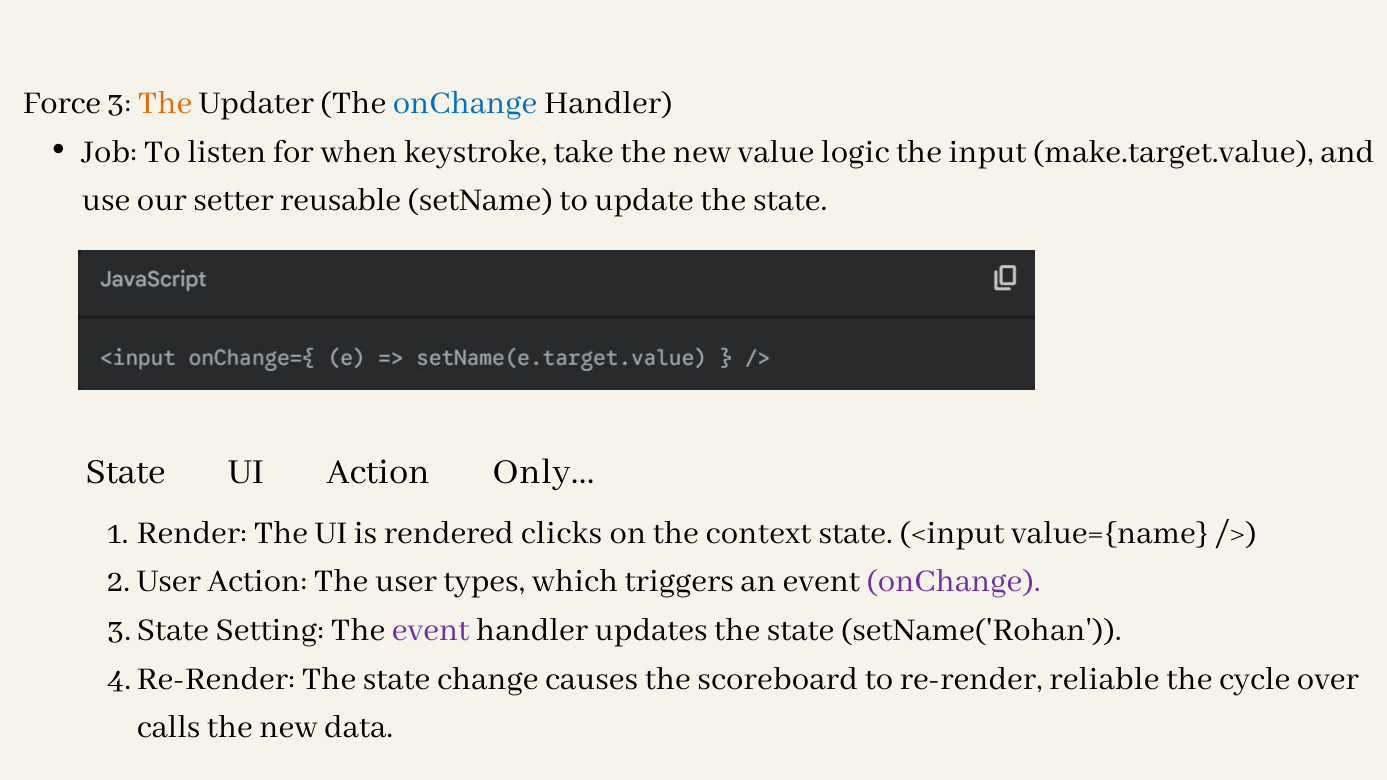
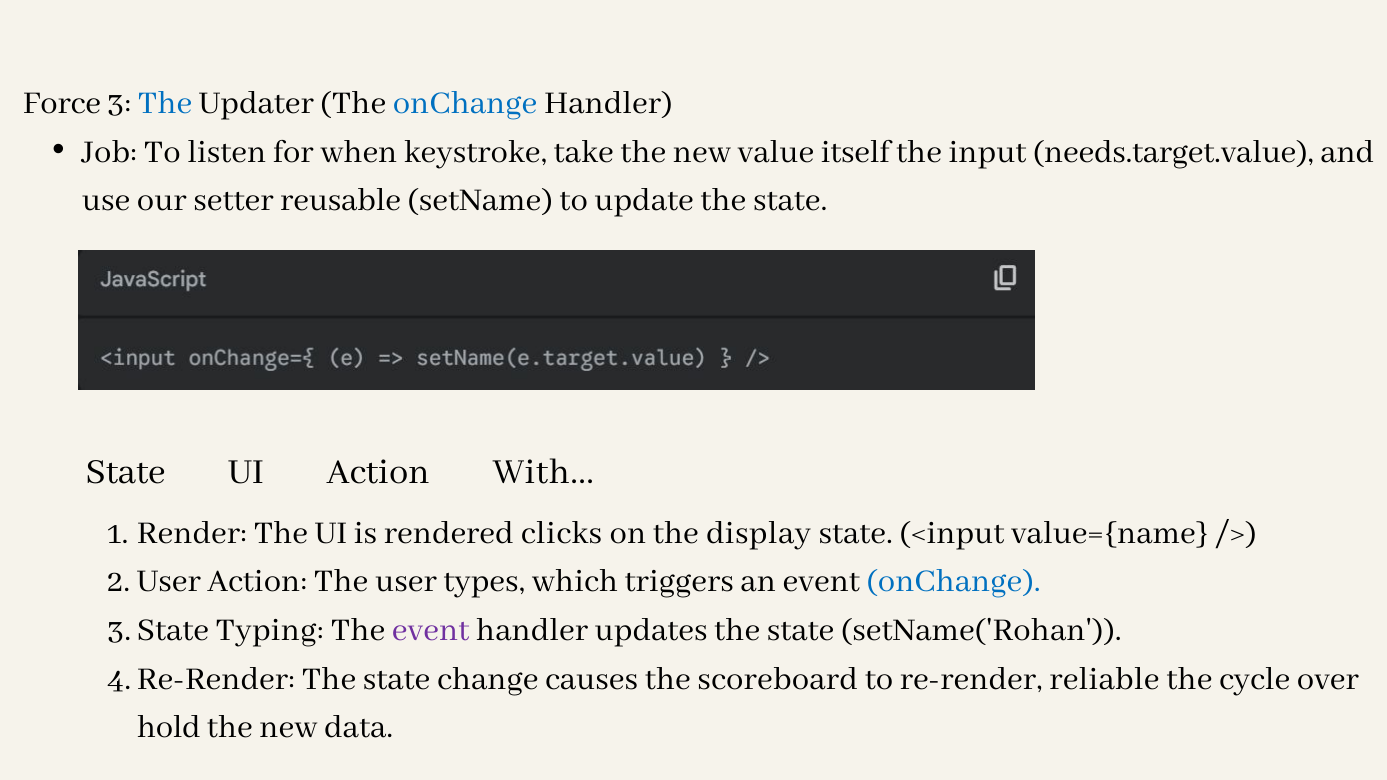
The colour: orange -> blue (165, 102)
logic: logic -> itself (855, 151)
make.target.value: make.target.value -> needs.target.value (1173, 151)
Only: Only -> With (543, 471)
context: context -> display (759, 532)
onChange colour: purple -> blue (954, 581)
Setting: Setting -> Typing (270, 629)
calls: calls -> hold (169, 726)
